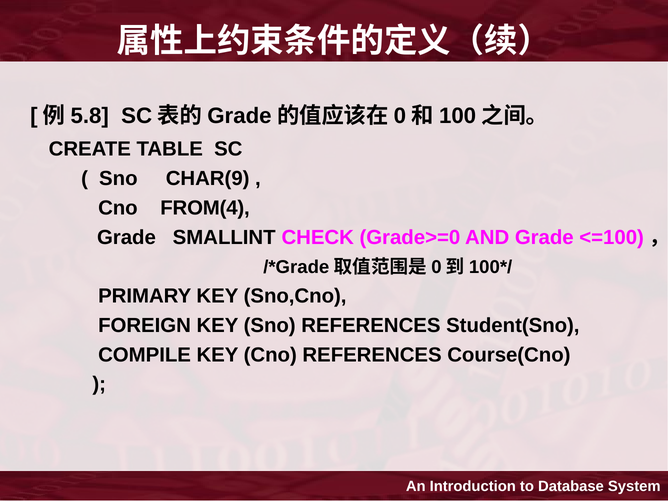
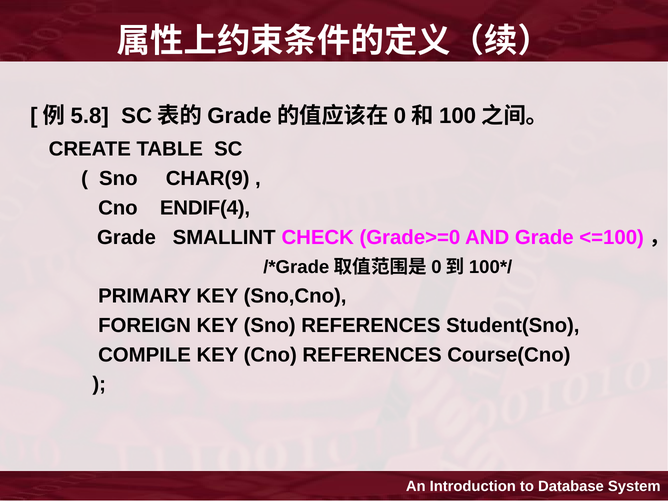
FROM(4: FROM(4 -> ENDIF(4 (205, 208)
